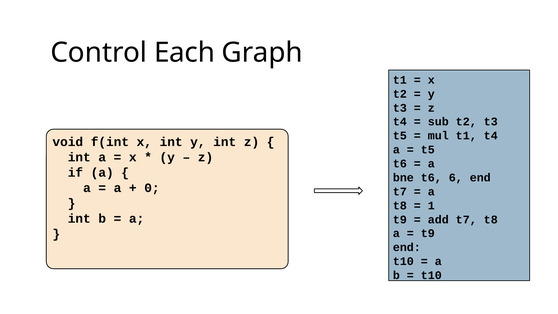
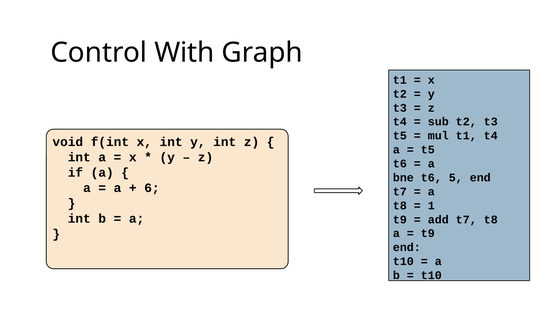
Each: Each -> With (184, 53)
6: 6 -> 5 (456, 178)
0: 0 -> 6 (152, 188)
